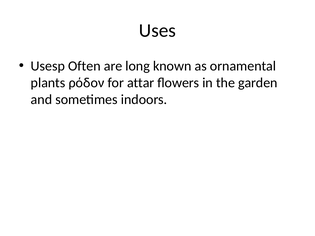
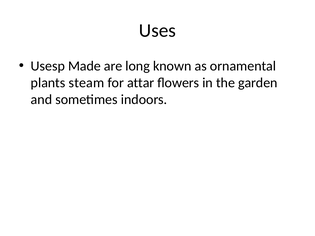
Often: Often -> Made (84, 66)
ρόδον: ρόδον -> steam (86, 83)
